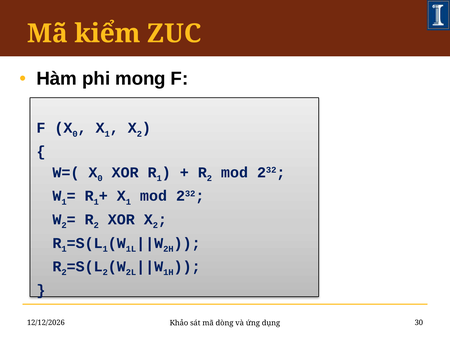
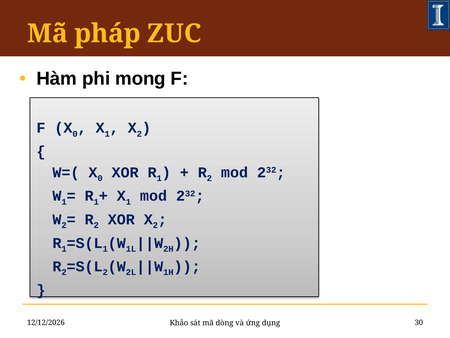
kiểm: kiểm -> pháp (107, 34)
